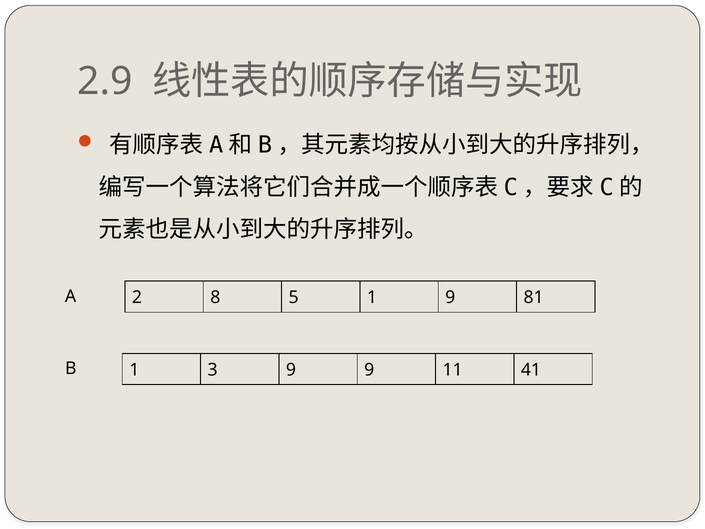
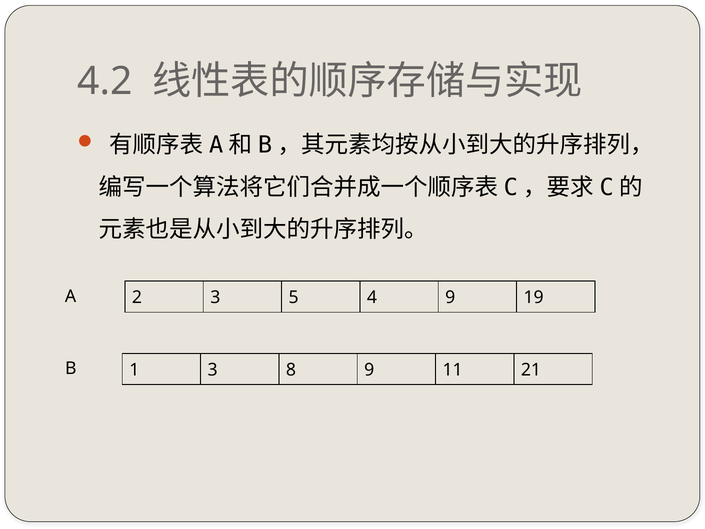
2.9: 2.9 -> 4.2 (105, 81)
2 8: 8 -> 3 (215, 298)
5 1: 1 -> 4 (372, 298)
81: 81 -> 19 (534, 298)
3 9: 9 -> 8 (291, 370)
41: 41 -> 21 (531, 370)
